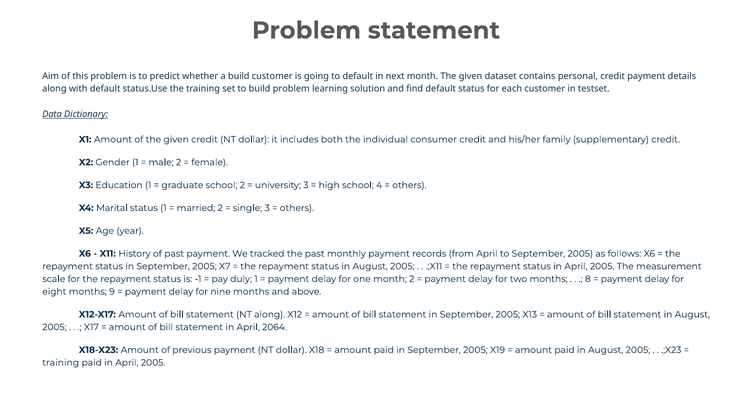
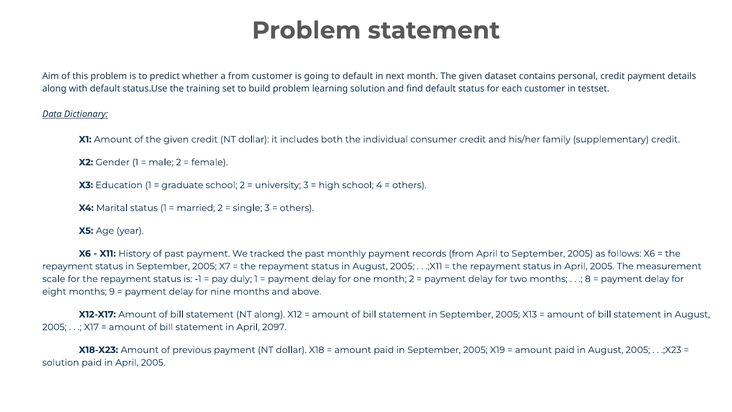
a build: build -> from (239, 76)
2064: 2064 -> 2097 (274, 327)
training: training -> solution (61, 362)
